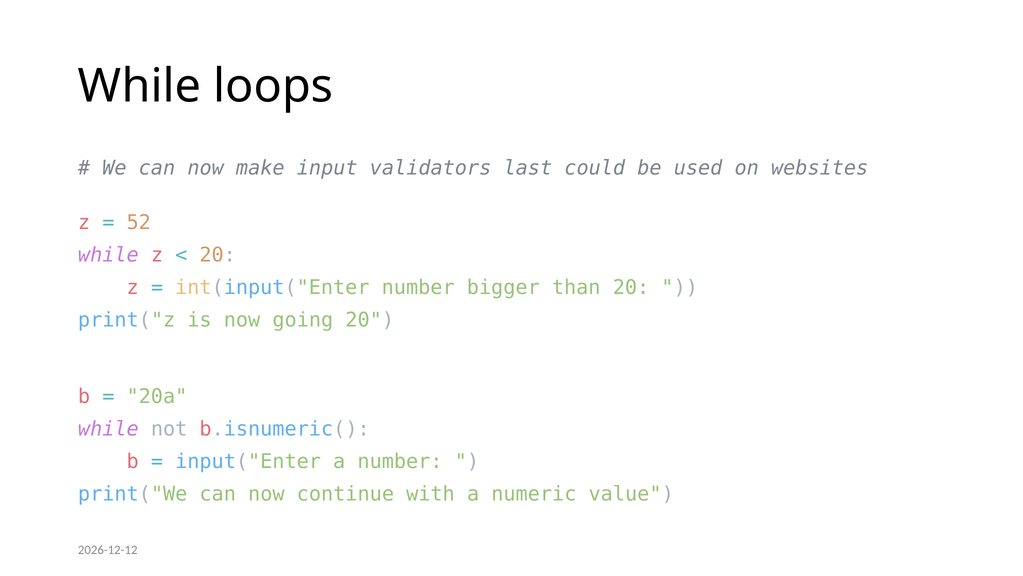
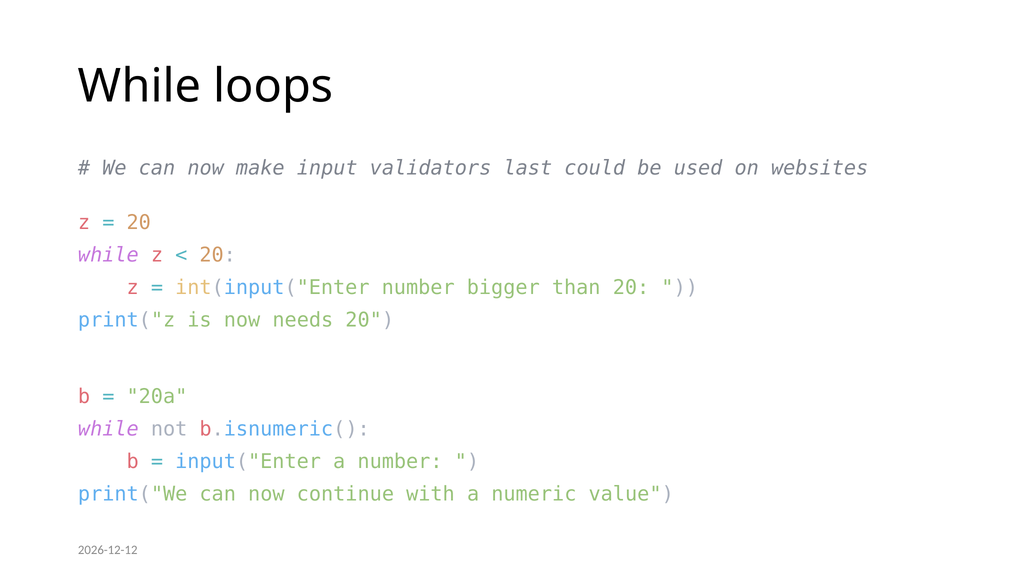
52: 52 -> 20 (139, 222)
going: going -> needs (303, 320)
